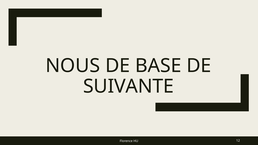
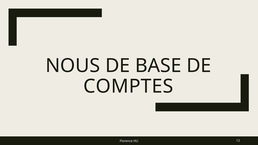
SUIVANTE: SUIVANTE -> COMPTES (128, 86)
